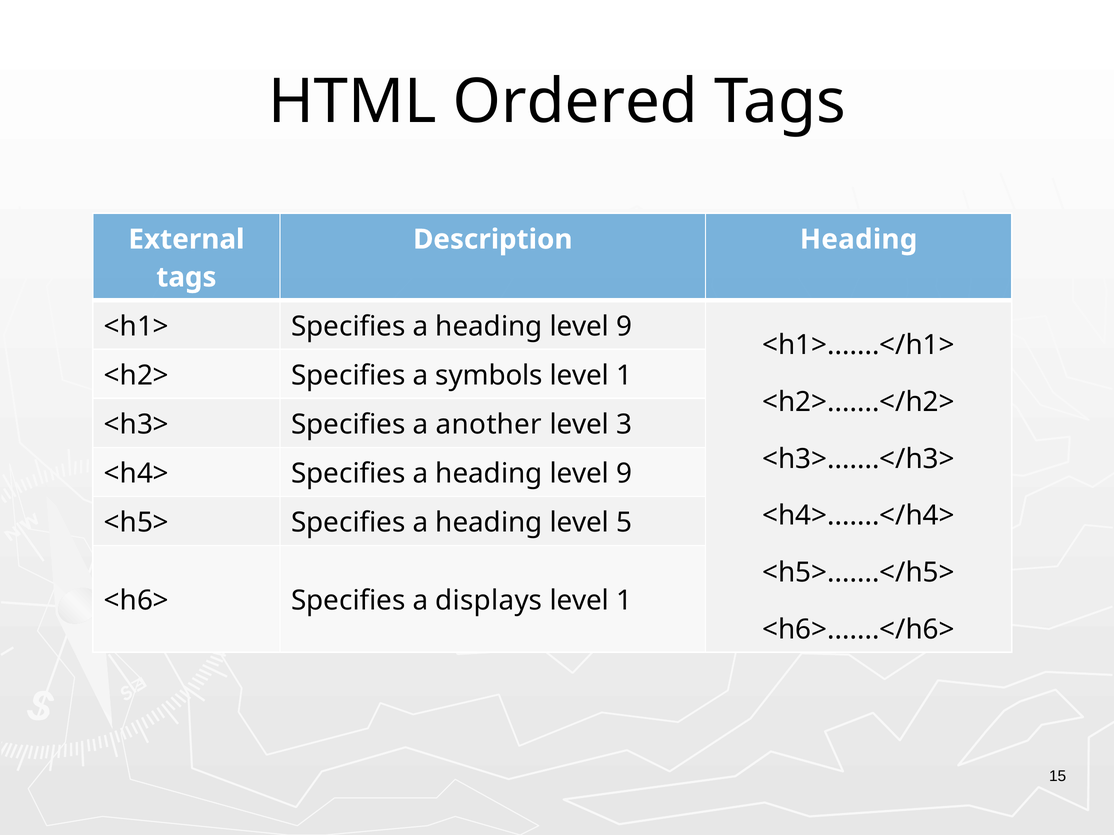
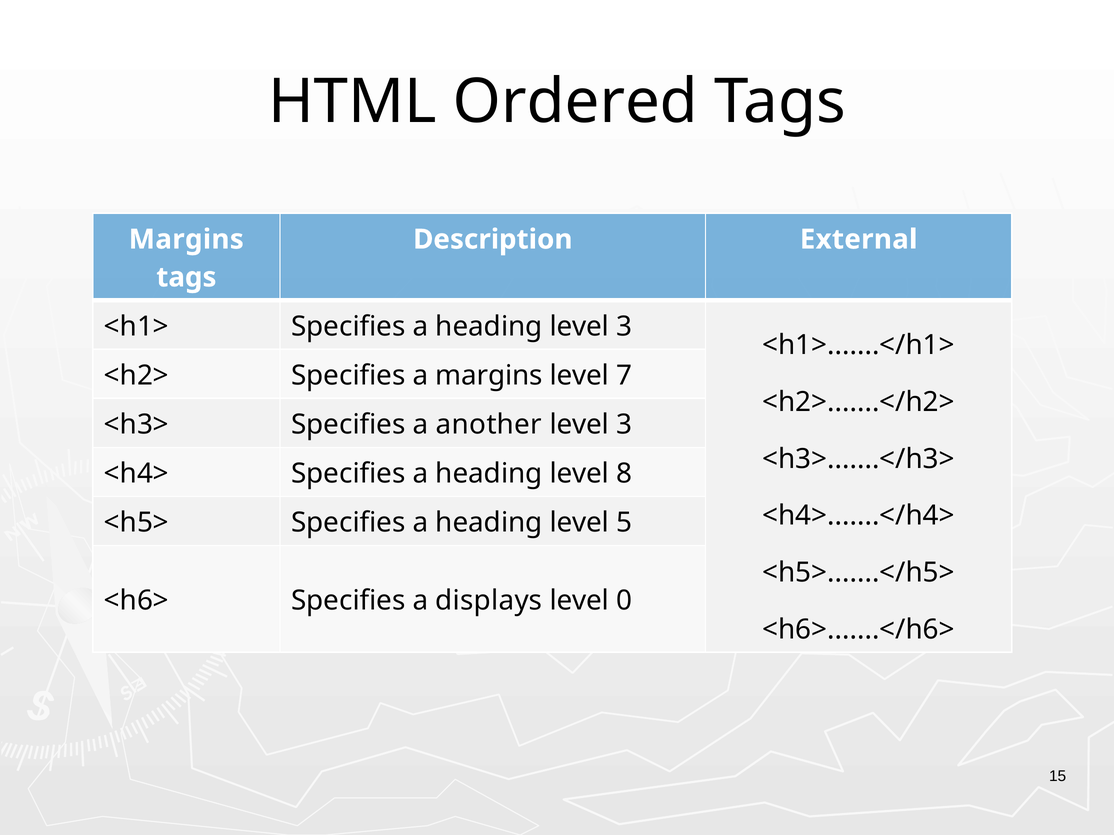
External: External -> Margins (186, 240)
Description Heading: Heading -> External (859, 240)
9: 9 -> 3 (624, 327)
a symbols: symbols -> margins (489, 376)
1: 1 -> 7 (624, 376)
9: 9 -> 8 (624, 474)
1: 1 -> 0 (624, 601)
